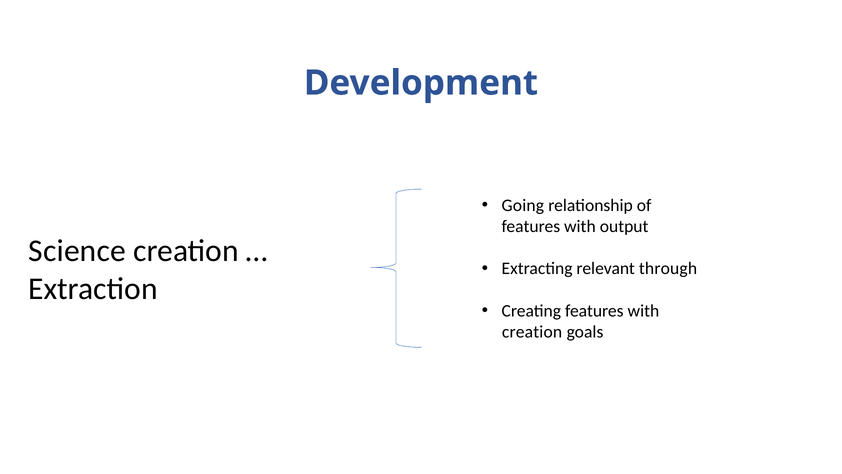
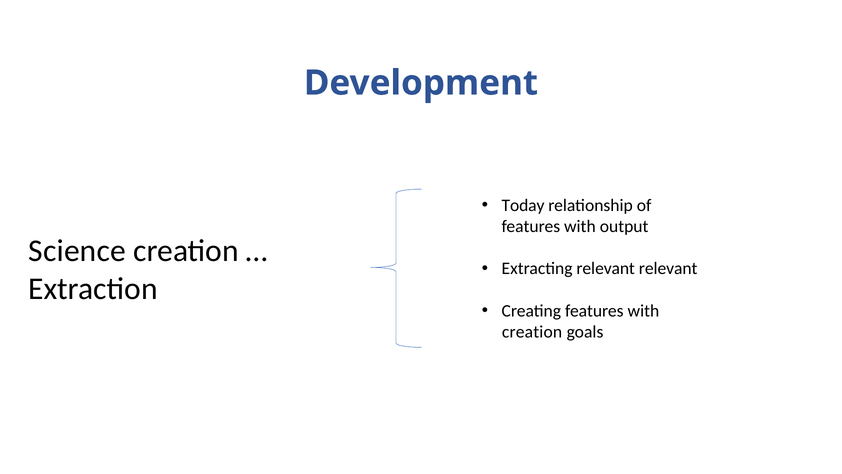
Going: Going -> Today (523, 205)
relevant through: through -> relevant (668, 268)
